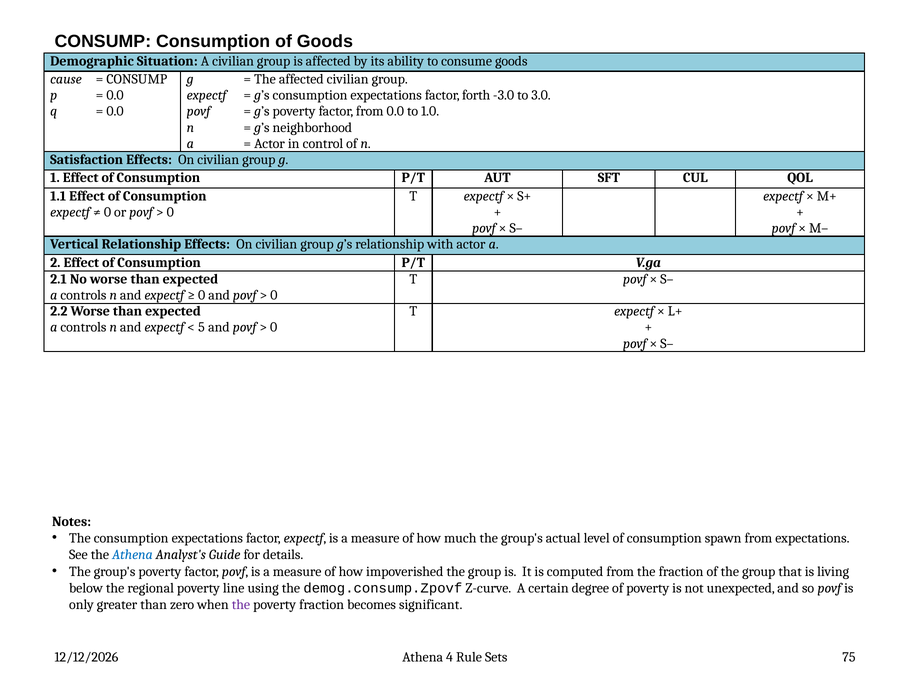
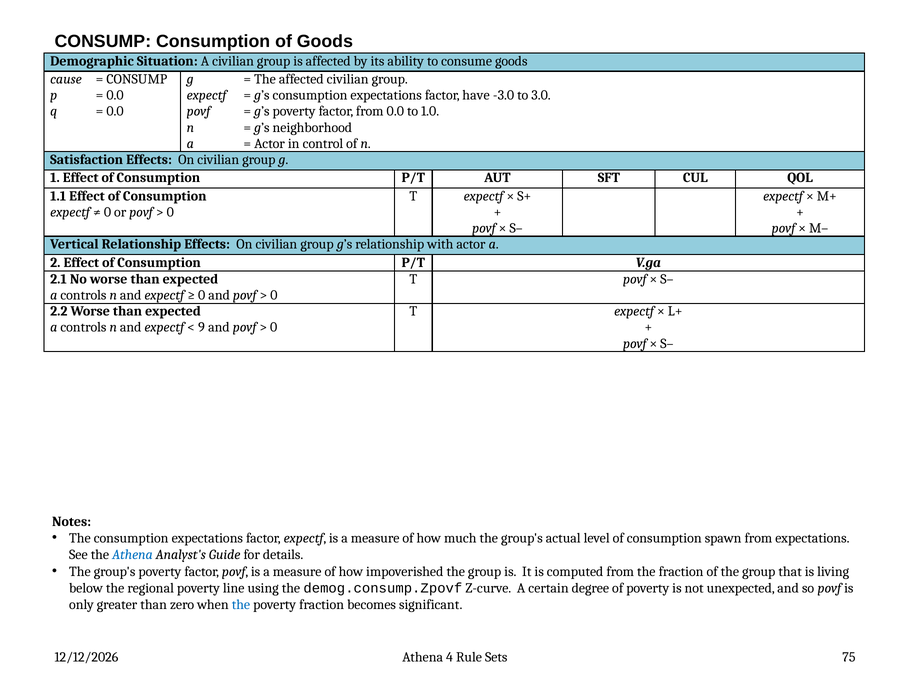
forth: forth -> have (476, 95)
5: 5 -> 9 (201, 328)
the colour: purple -> blue (241, 605)
